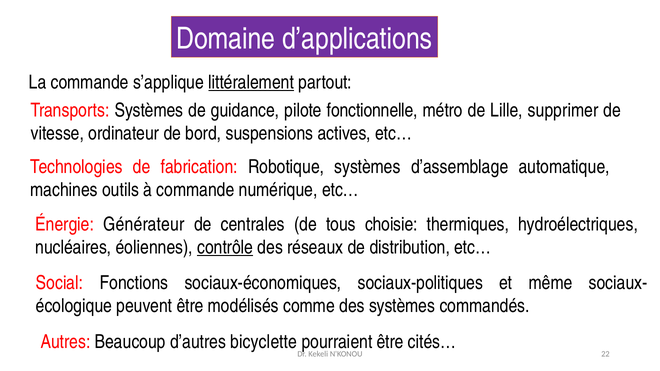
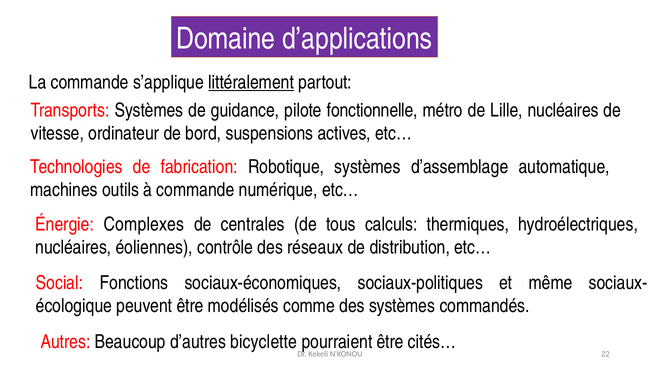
Lille supprimer: supprimer -> nucléaires (563, 110)
Générateur: Générateur -> Complexes (144, 224)
choisie: choisie -> calculs (391, 224)
contrôle underline: present -> none (225, 248)
